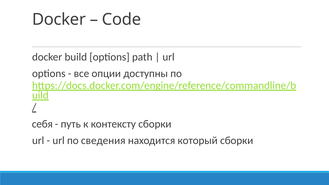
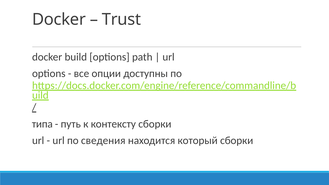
Code: Code -> Trust (121, 19)
себя: себя -> типа (42, 124)
